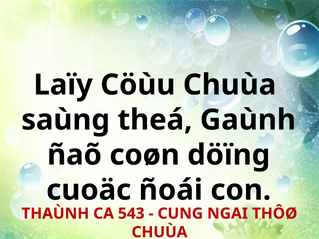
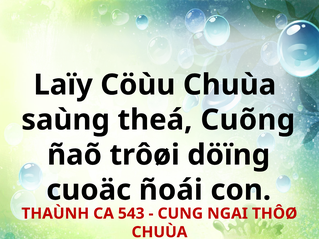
Gaùnh: Gaùnh -> Cuõng (248, 120)
coøn: coøn -> trôøi (145, 155)
